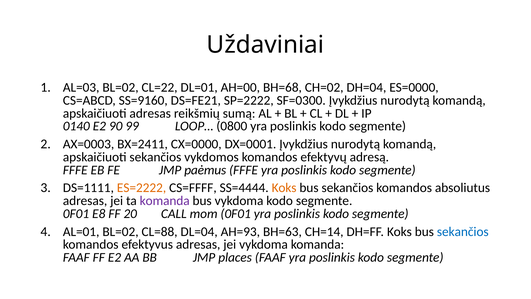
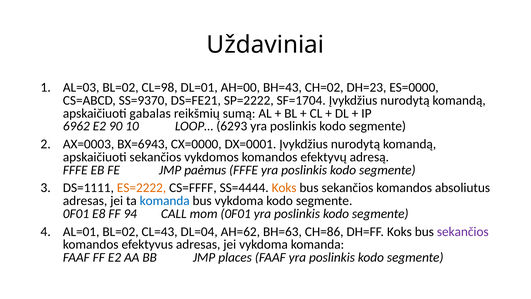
CL=22: CL=22 -> CL=98 (160, 87)
BH=68: BH=68 -> BH=43 (282, 87)
DH=04: DH=04 -> DH=23 (366, 87)
SS=9160: SS=9160 -> SS=9370 (143, 100)
SF=0300: SF=0300 -> SF=1704 (301, 100)
apskaičiuoti adresas: adresas -> gabalas (150, 113)
0140: 0140 -> 6962 (76, 126)
99: 99 -> 10 (132, 126)
0800: 0800 -> 6293 (232, 126)
BX=2411: BX=2411 -> BX=6943 (143, 144)
komanda colour: purple -> blue (165, 201)
20: 20 -> 94 (130, 214)
CL=88: CL=88 -> CL=43 (160, 231)
AH=93: AH=93 -> AH=62 (240, 231)
CH=14: CH=14 -> CH=86 (324, 231)
sekančios colour: blue -> purple (463, 231)
